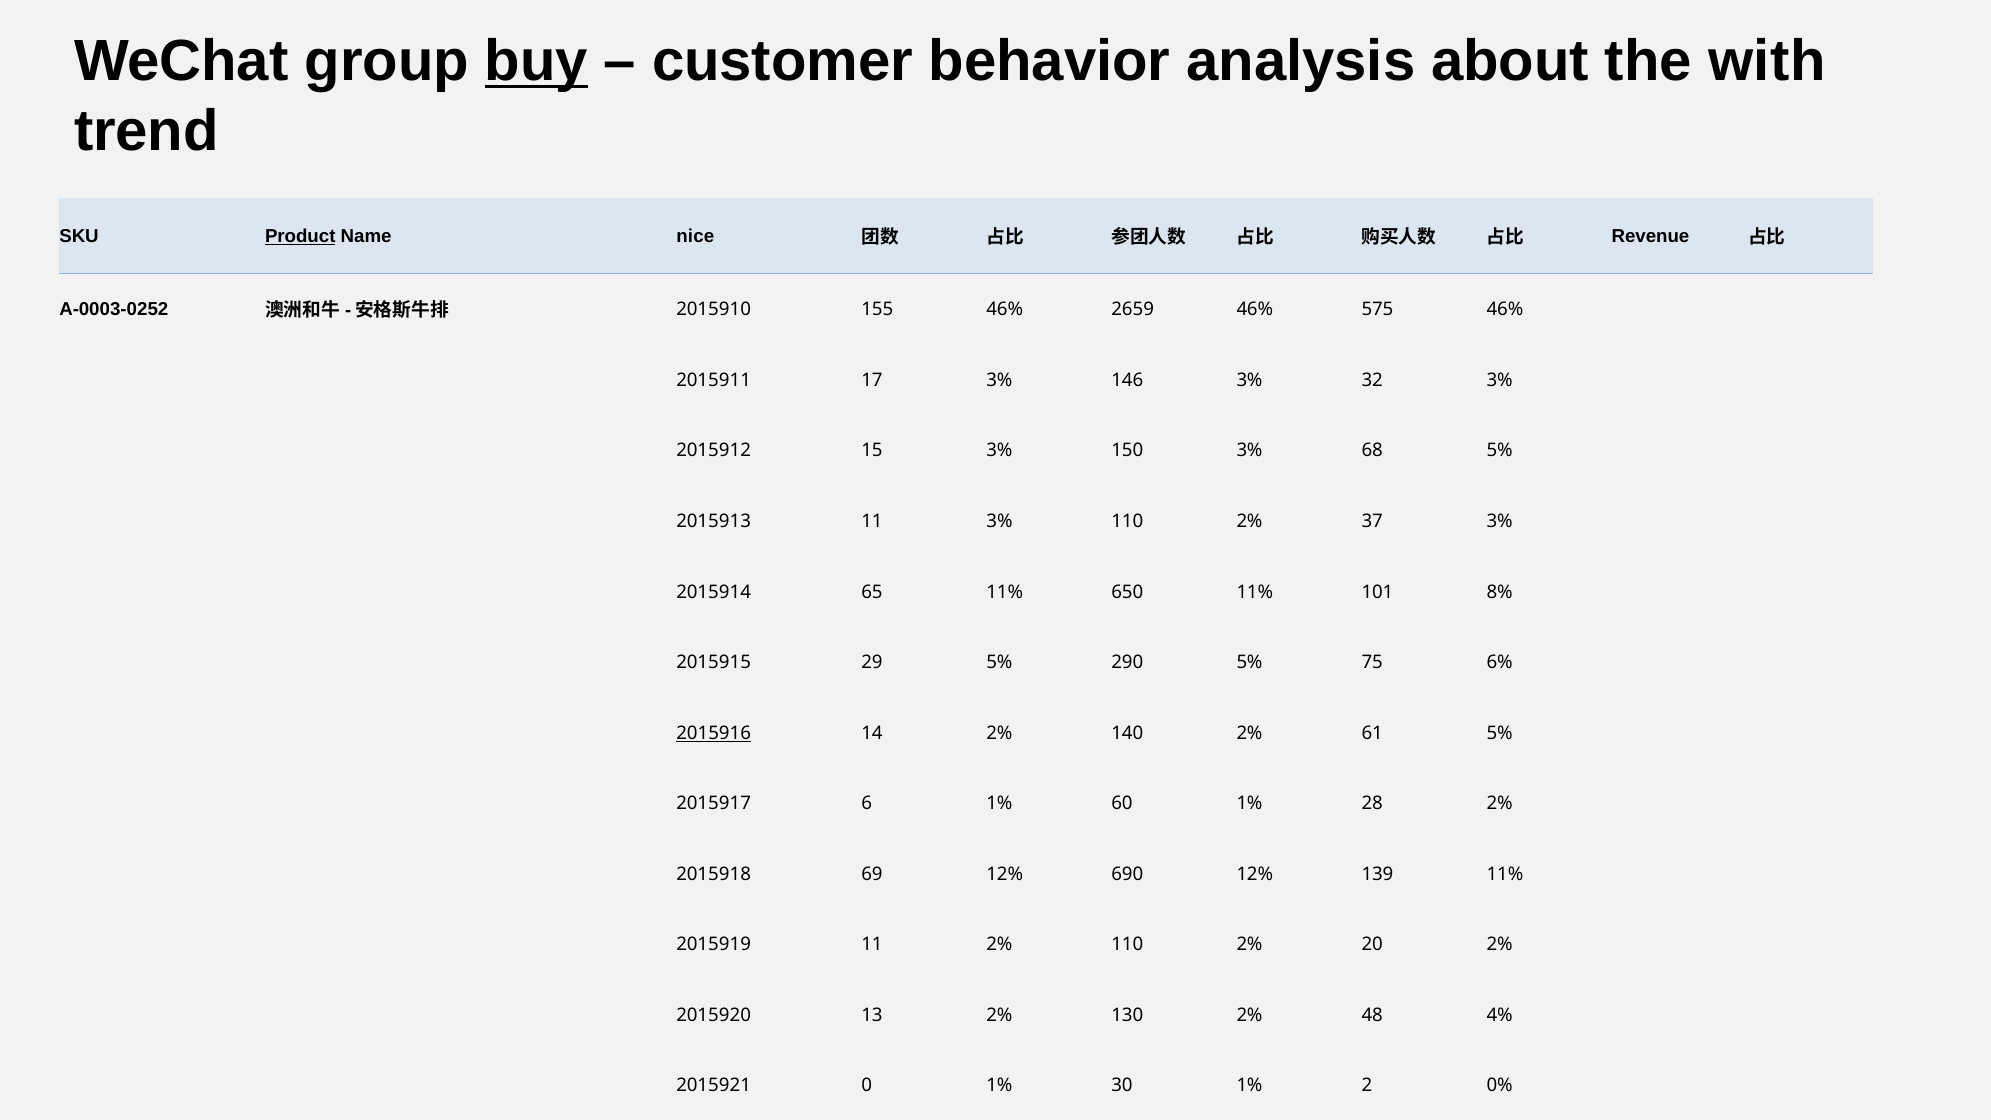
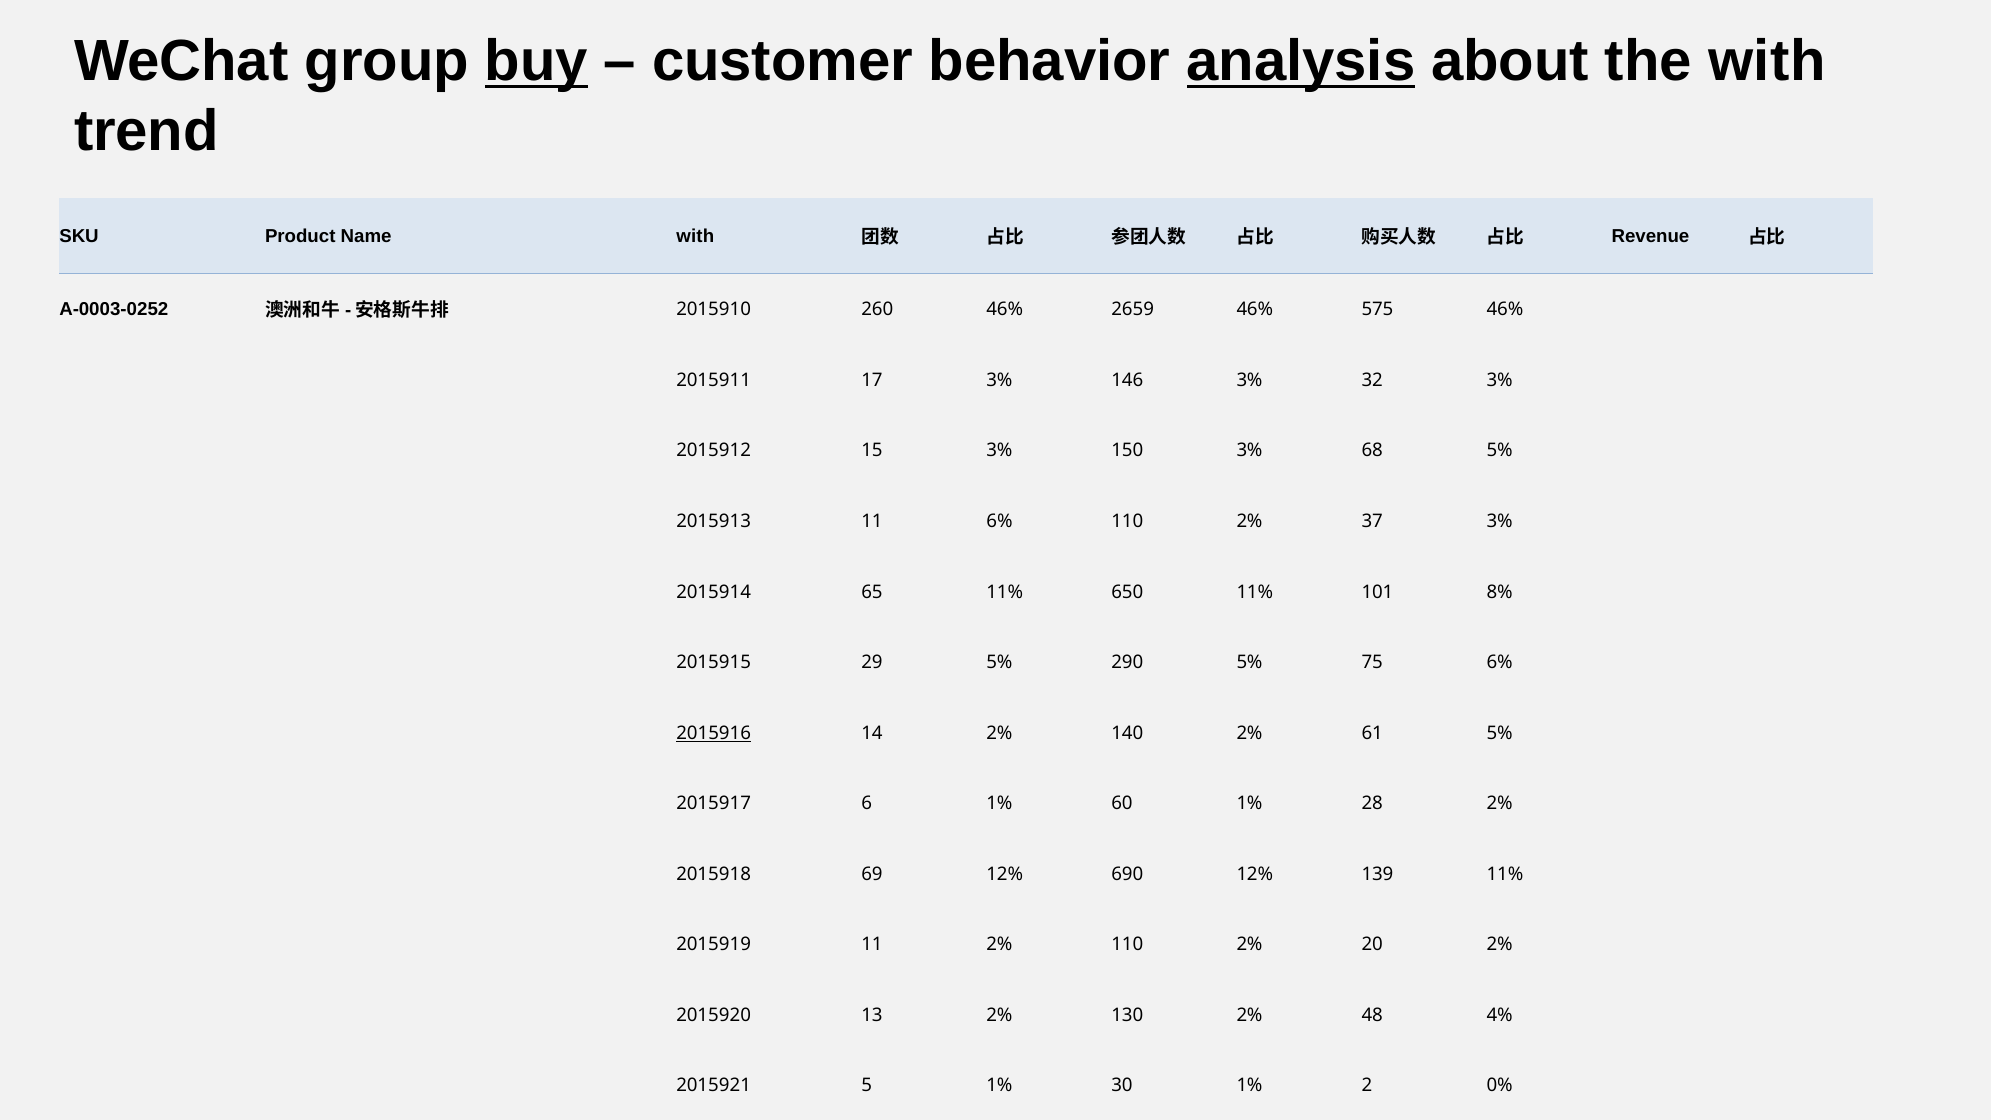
analysis underline: none -> present (1301, 62)
Product underline: present -> none (300, 236)
Name nice: nice -> with (695, 236)
155: 155 -> 260 (877, 310)
11 3%: 3% -> 6% (999, 521)
2015921 0: 0 -> 5 (867, 1086)
